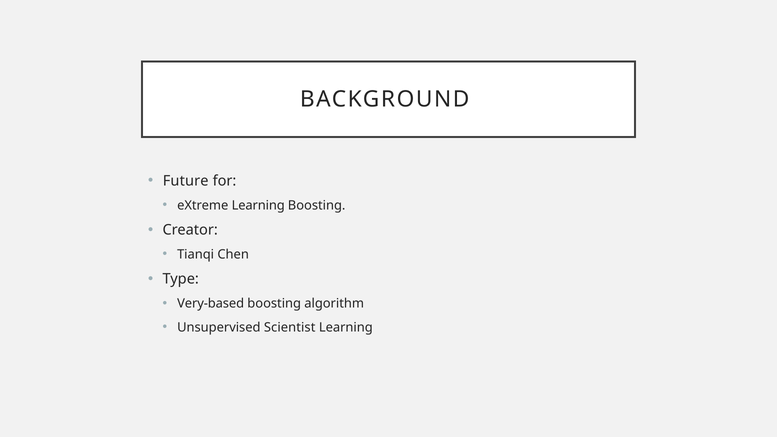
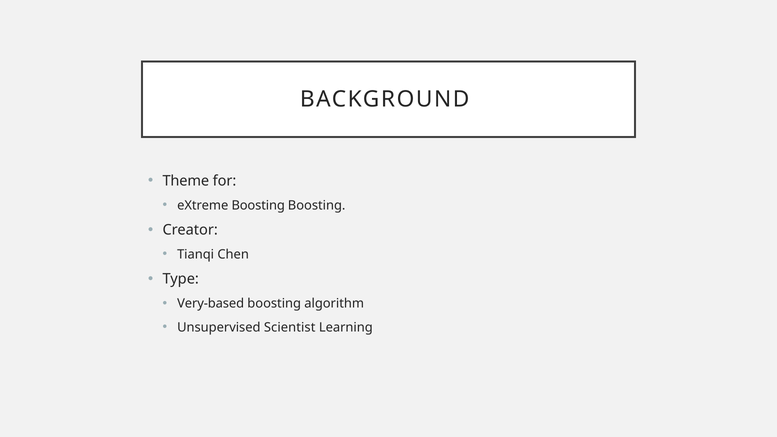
Future: Future -> Theme (186, 181)
eXtreme Learning: Learning -> Boosting (258, 205)
